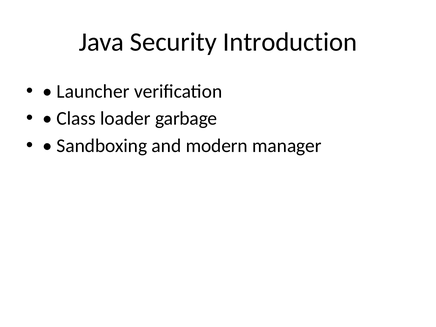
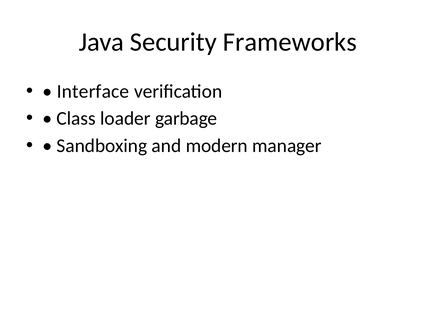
Introduction: Introduction -> Frameworks (290, 42)
Launcher: Launcher -> Interface (93, 91)
